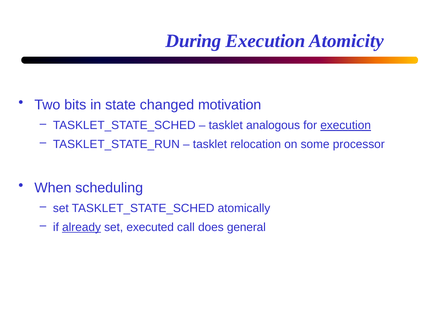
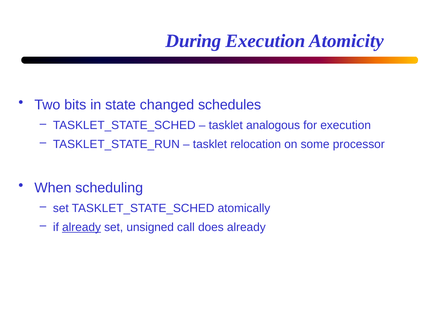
motivation: motivation -> schedules (230, 105)
execution underline: present -> none (346, 126)
executed: executed -> unsigned (150, 228)
does general: general -> already (246, 228)
